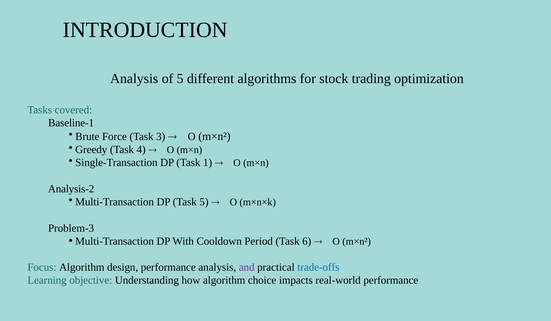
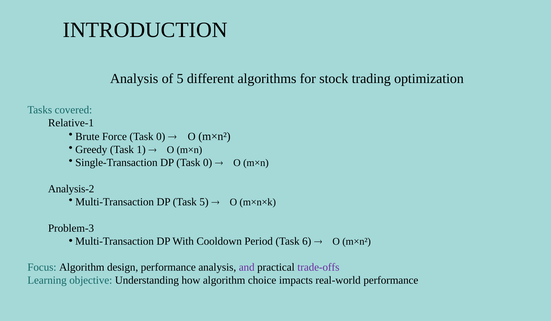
Baseline-1: Baseline-1 -> Relative-1 (71, 123)
Force Task 3: 3 -> 0 (161, 137)
4: 4 -> 1 (141, 150)
DP Task 1: 1 -> 0 (208, 163)
trade-offs colour: blue -> purple (318, 268)
